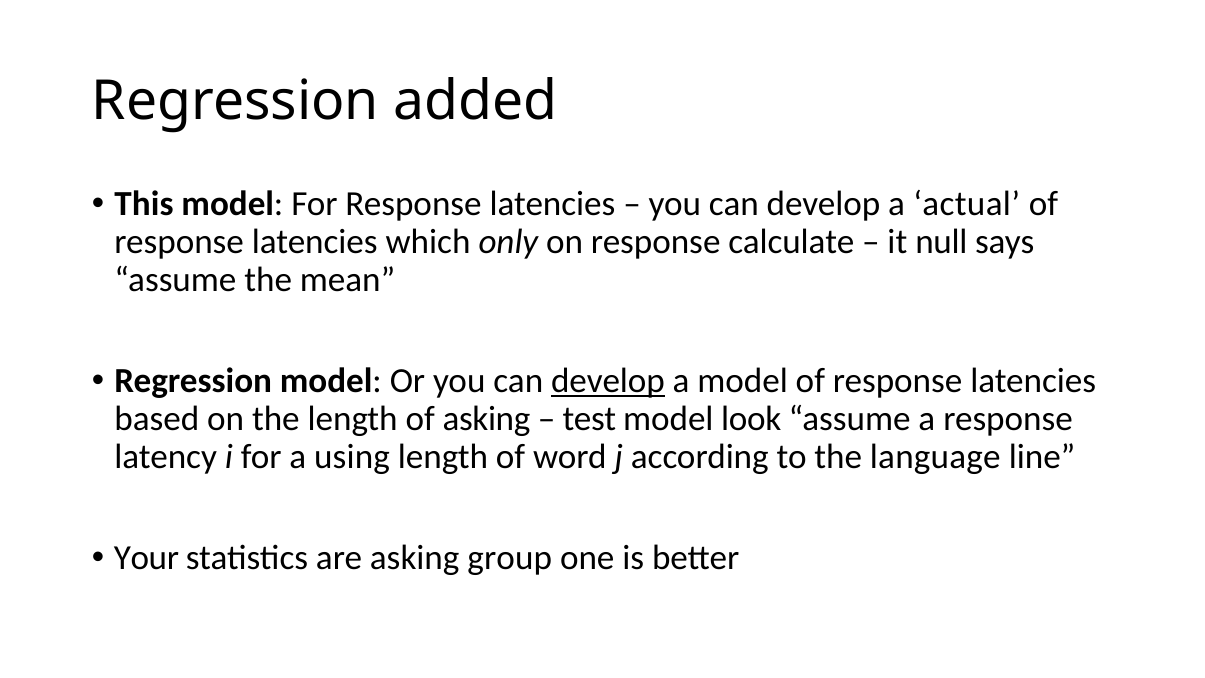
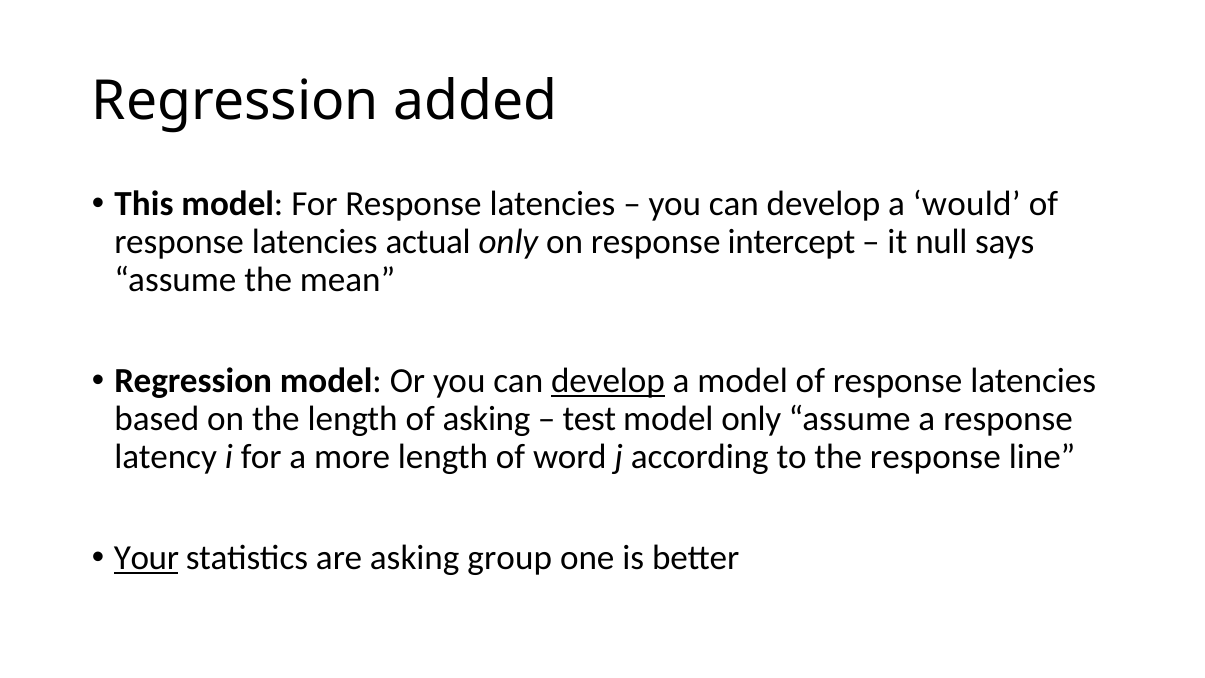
actual: actual -> would (967, 204)
which: which -> actual (428, 242)
calculate: calculate -> intercept (791, 242)
model look: look -> only (751, 419)
using: using -> more (352, 457)
the language: language -> response (935, 457)
Your underline: none -> present (146, 558)
